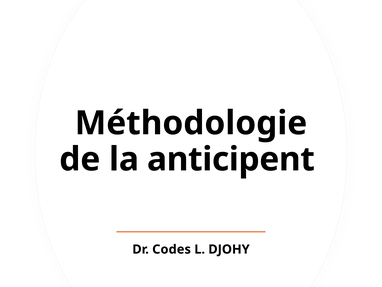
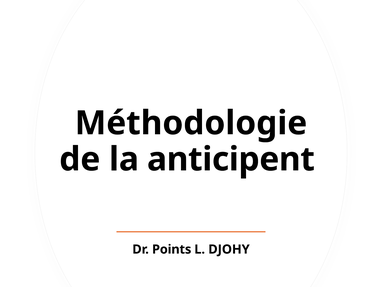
Codes: Codes -> Points (172, 249)
